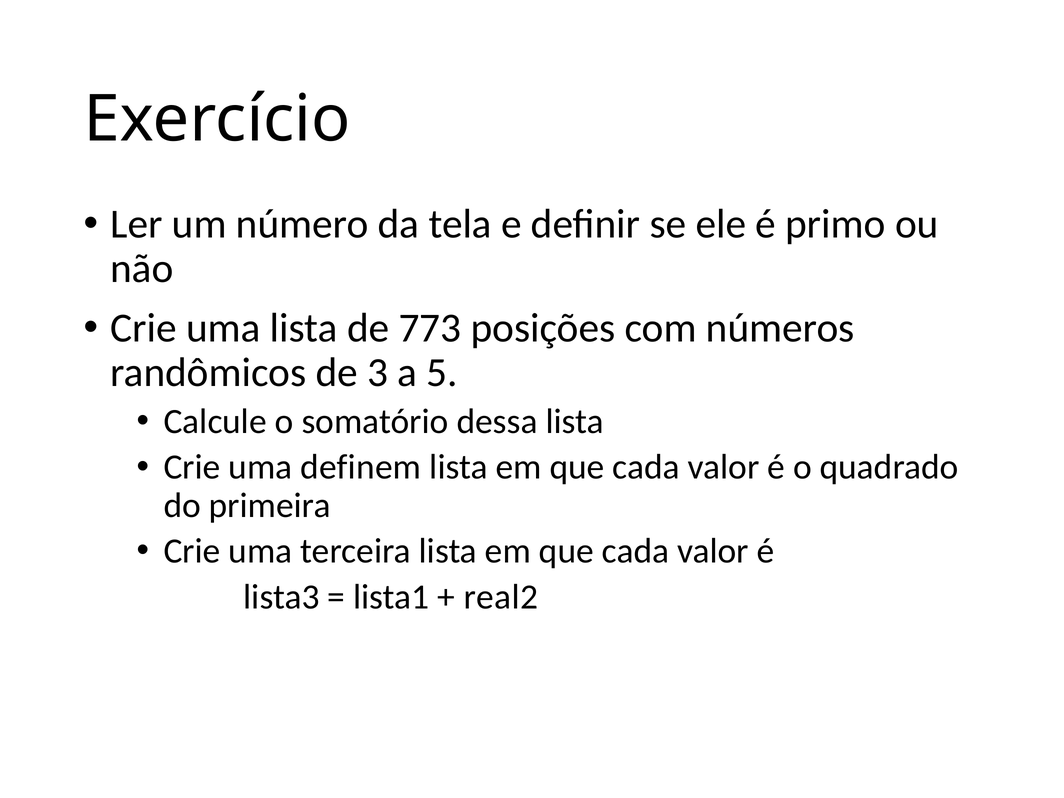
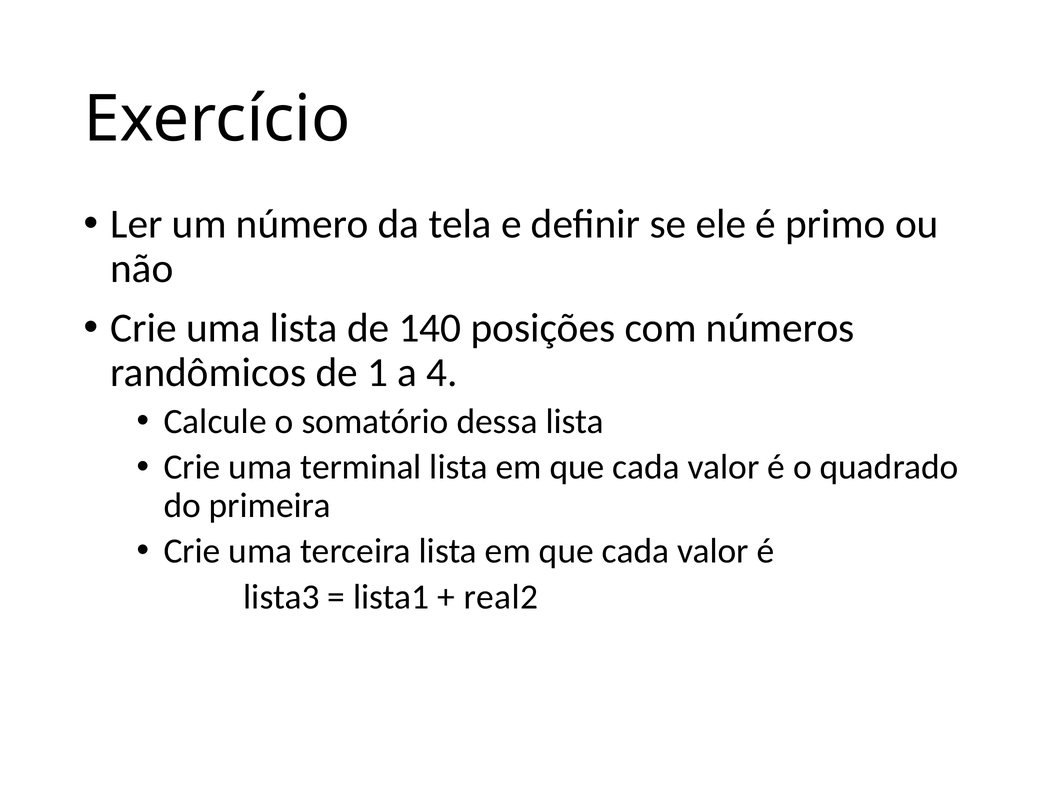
773: 773 -> 140 (430, 328)
3: 3 -> 1 (378, 373)
5: 5 -> 4 (442, 373)
definem: definem -> terminal (361, 467)
